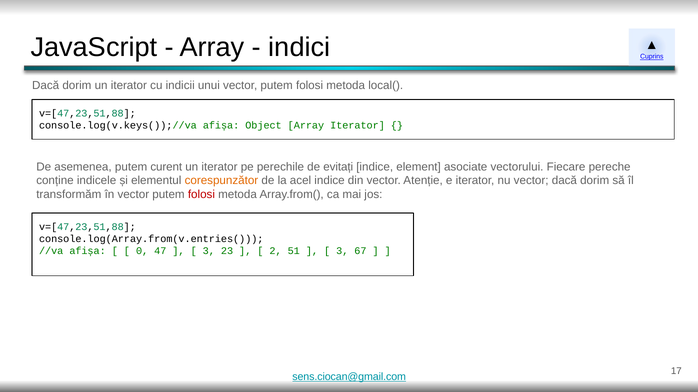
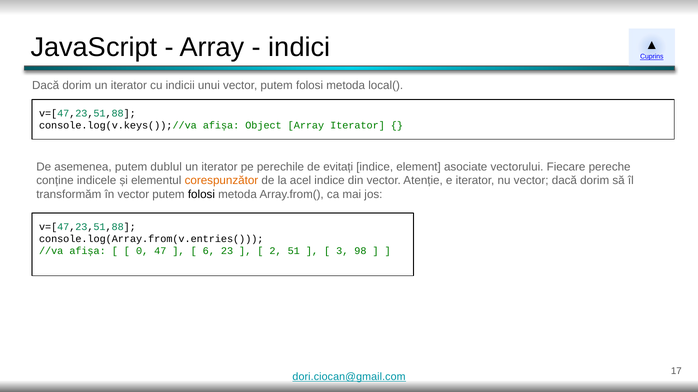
curent: curent -> dublul (166, 167)
folosi colour: red -> black (201, 195)
3: 3 -> 6 (209, 252)
67: 67 -> 98 (360, 252)
sens.ciocan@gmail.com: sens.ciocan@gmail.com -> dori.ciocan@gmail.com (349, 377)
